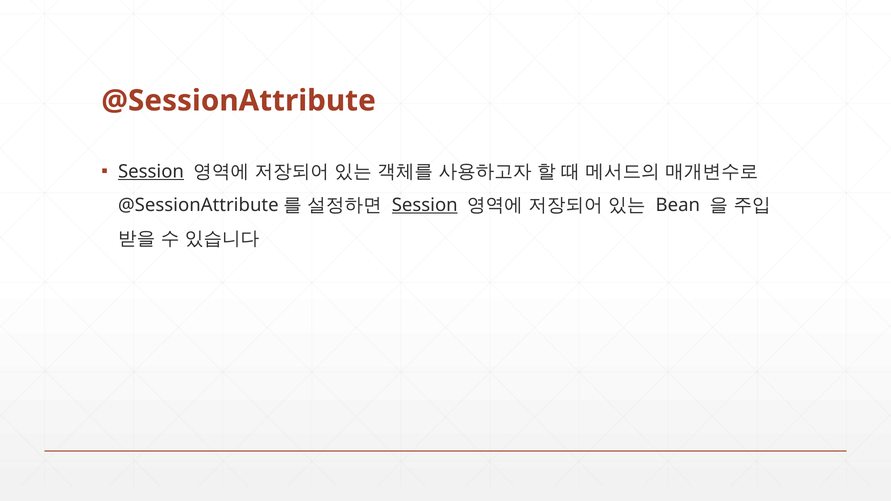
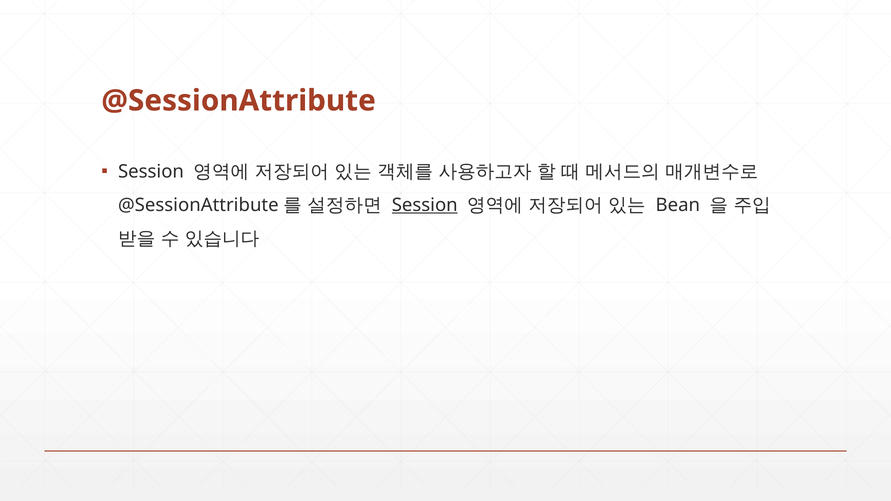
Session underline: present -> none (151, 172)
